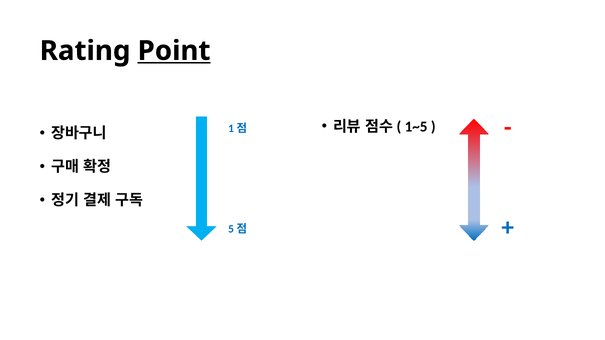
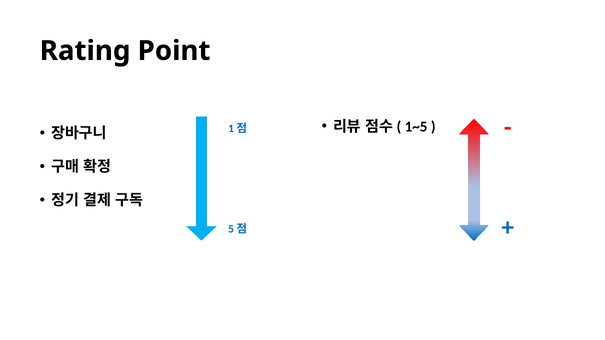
Point underline: present -> none (174, 51)
